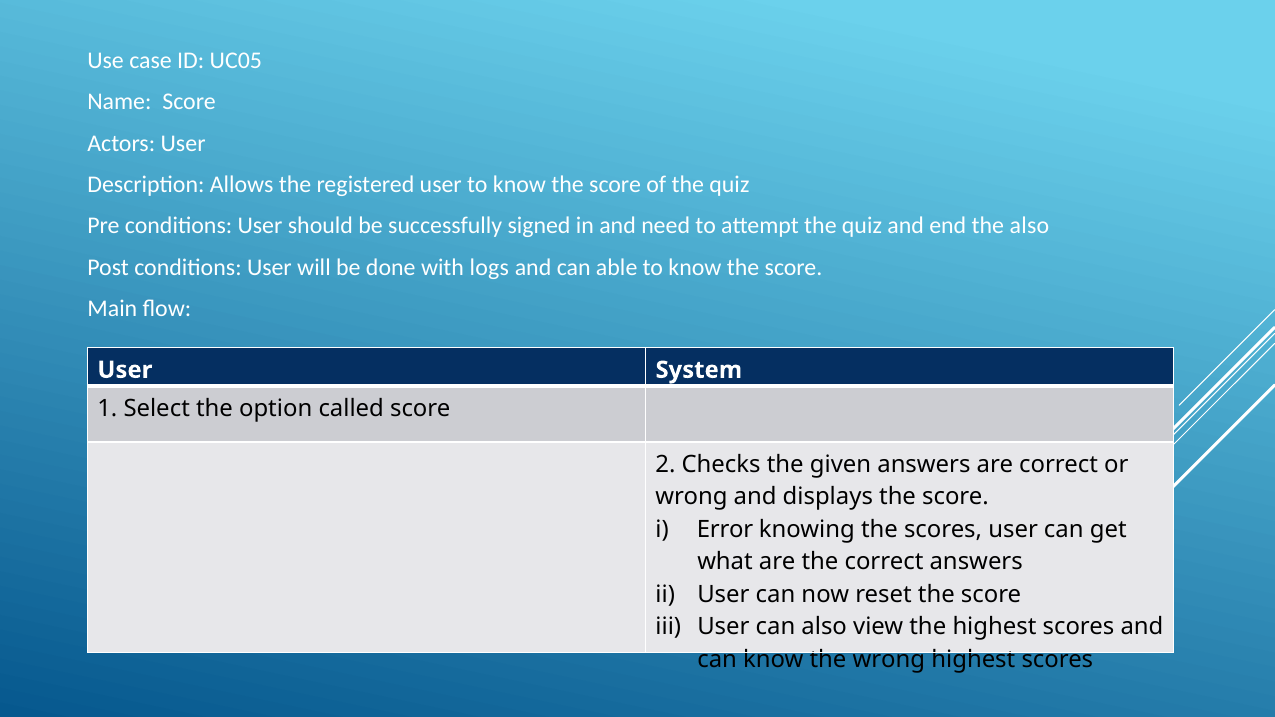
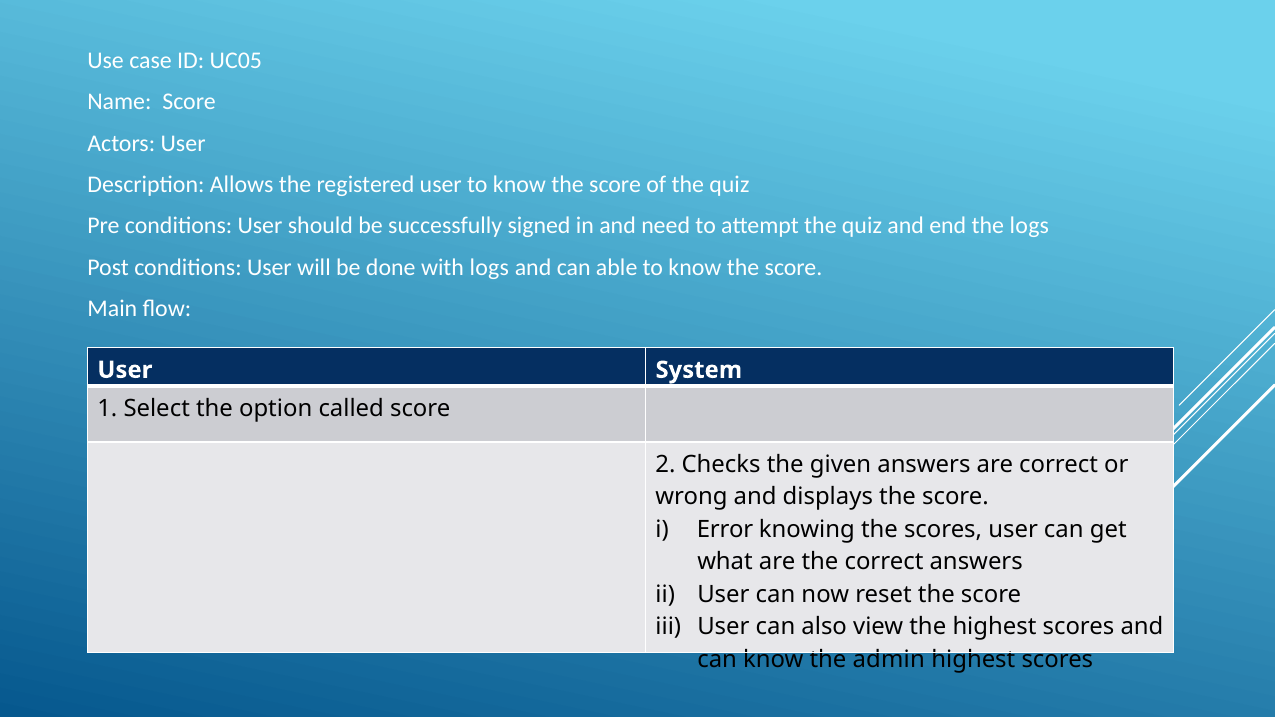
the also: also -> logs (1029, 226)
the wrong: wrong -> admin (889, 660)
